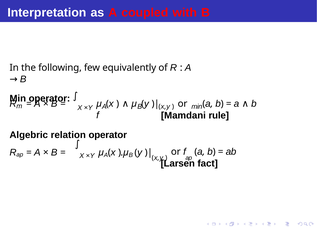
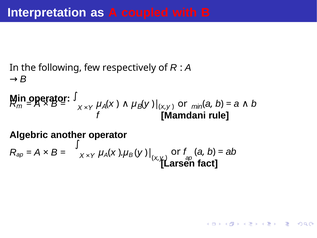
equivalently: equivalently -> respectively (129, 68)
relation: relation -> another (68, 135)
